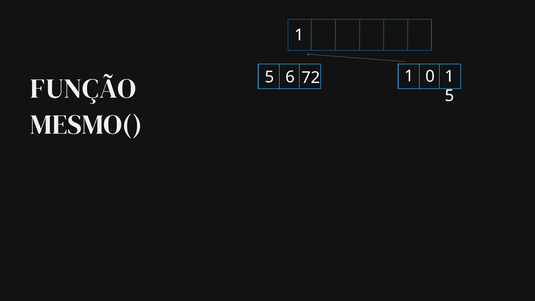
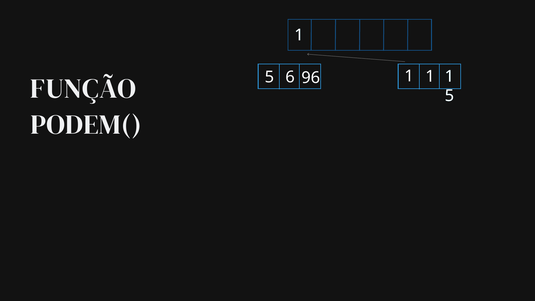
72: 72 -> 96 (311, 78)
0: 0 -> 1 (430, 76)
MESMO(: MESMO( -> PODEM( (86, 125)
